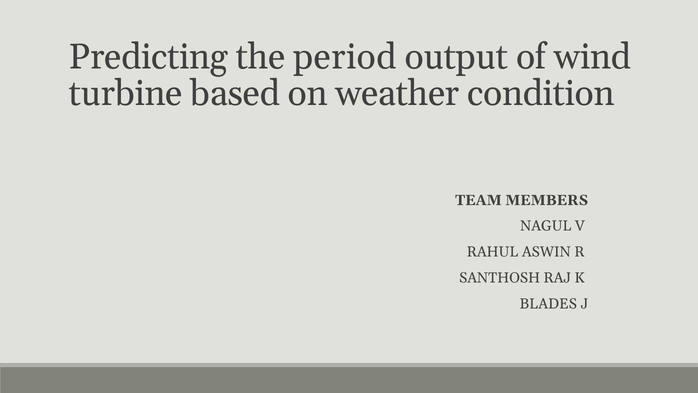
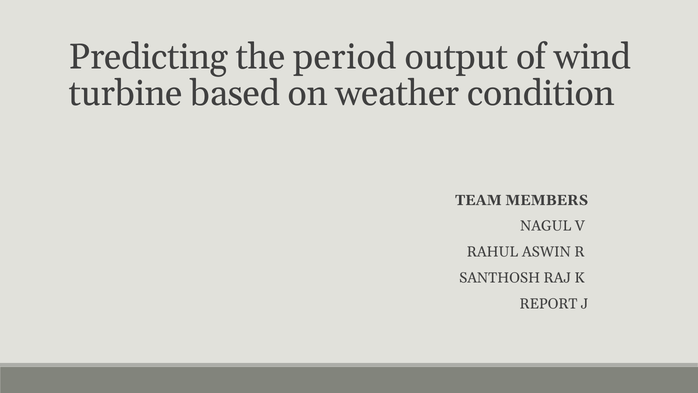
BLADES: BLADES -> REPORT (549, 304)
